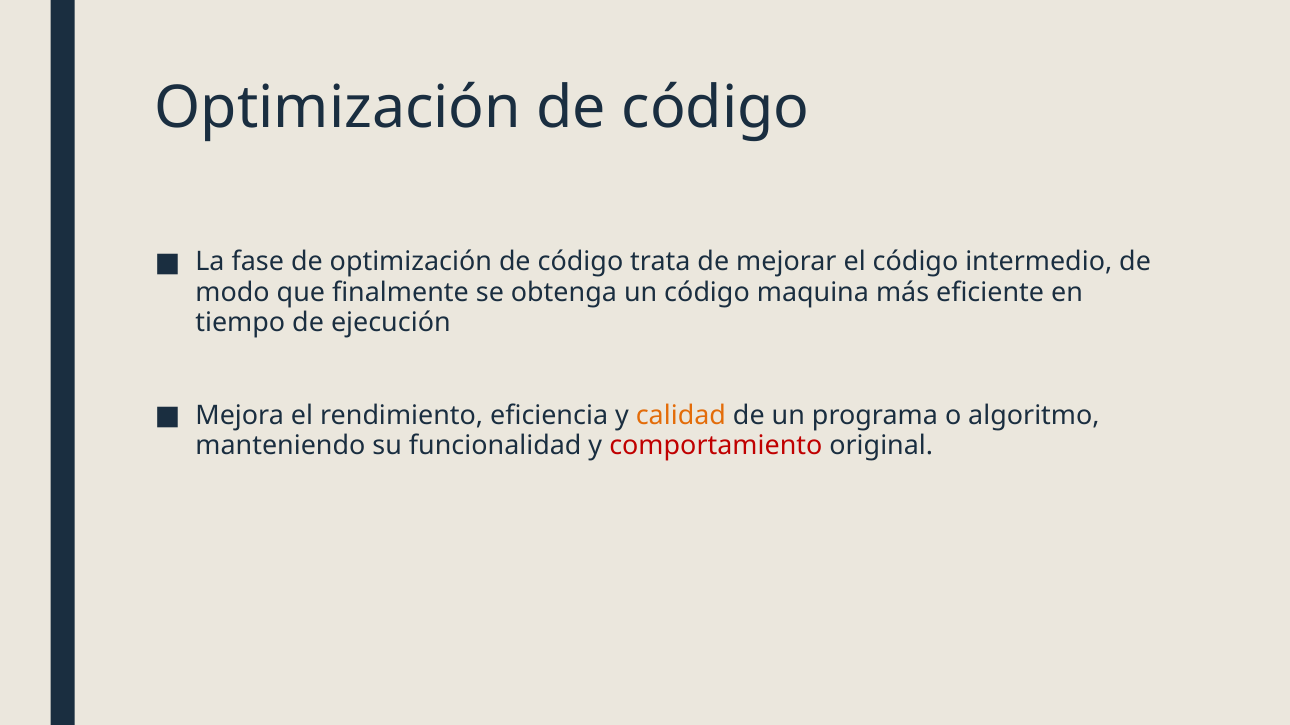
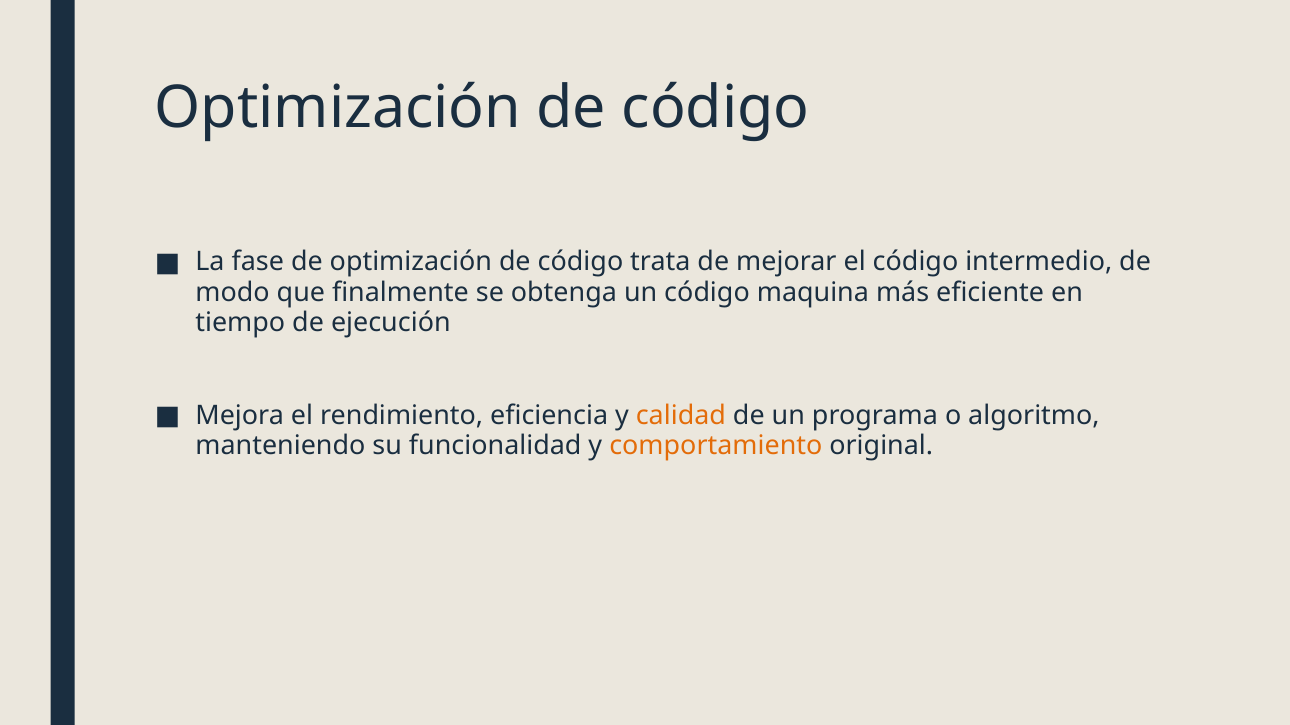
comportamiento colour: red -> orange (716, 446)
